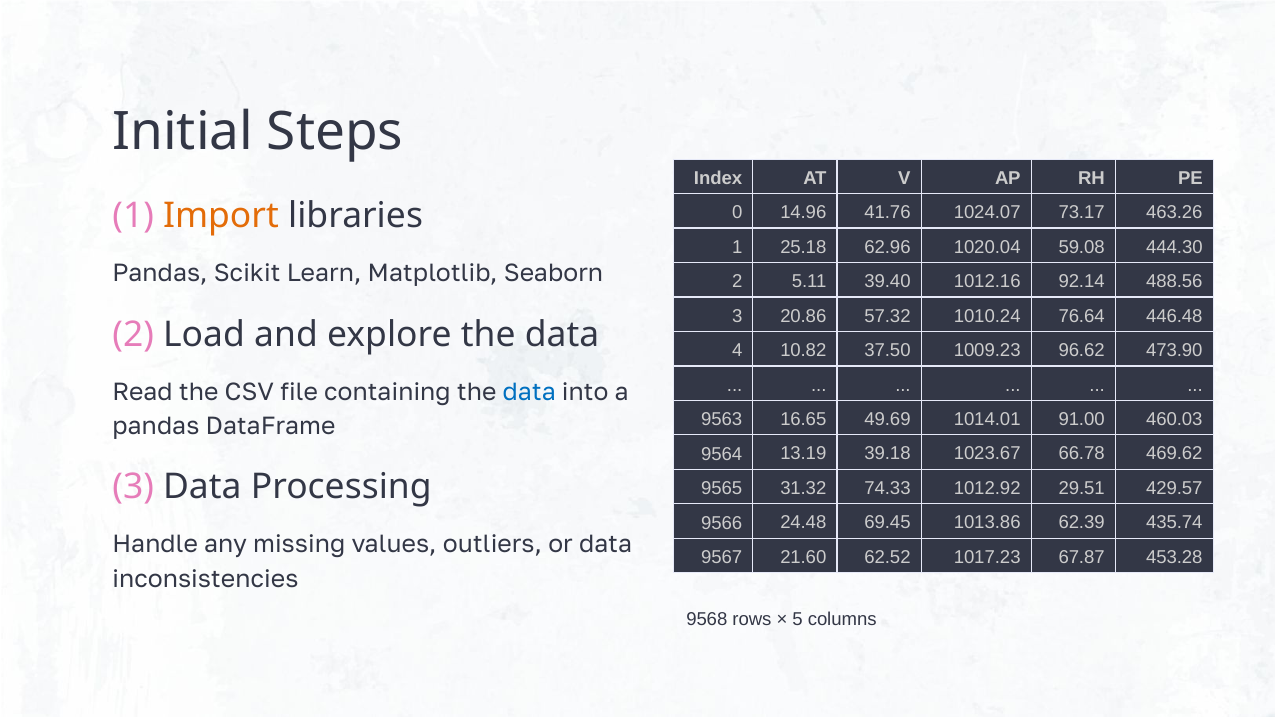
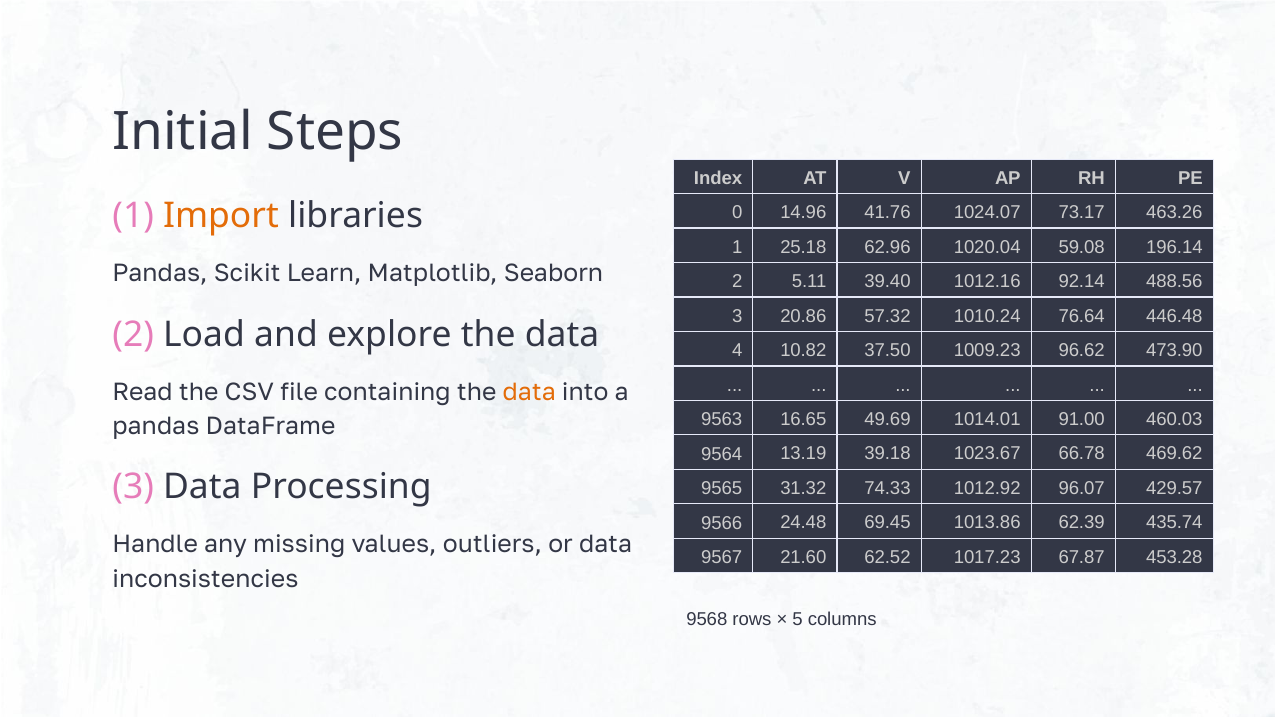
444.30: 444.30 -> 196.14 (1174, 247)
data colour: blue -> orange (529, 392)
29.51: 29.51 -> 96.07 (1082, 488)
